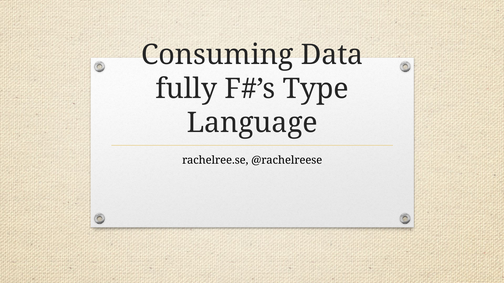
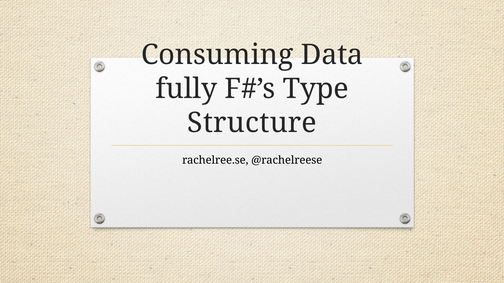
Language: Language -> Structure (252, 123)
